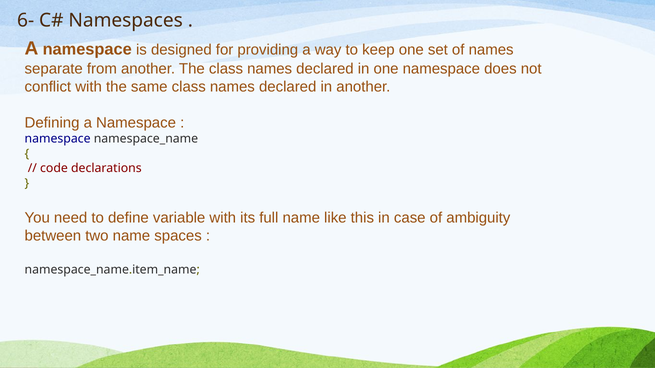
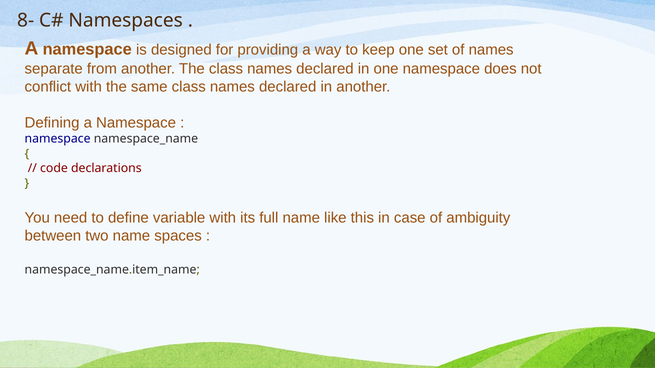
6-: 6- -> 8- (26, 21)
